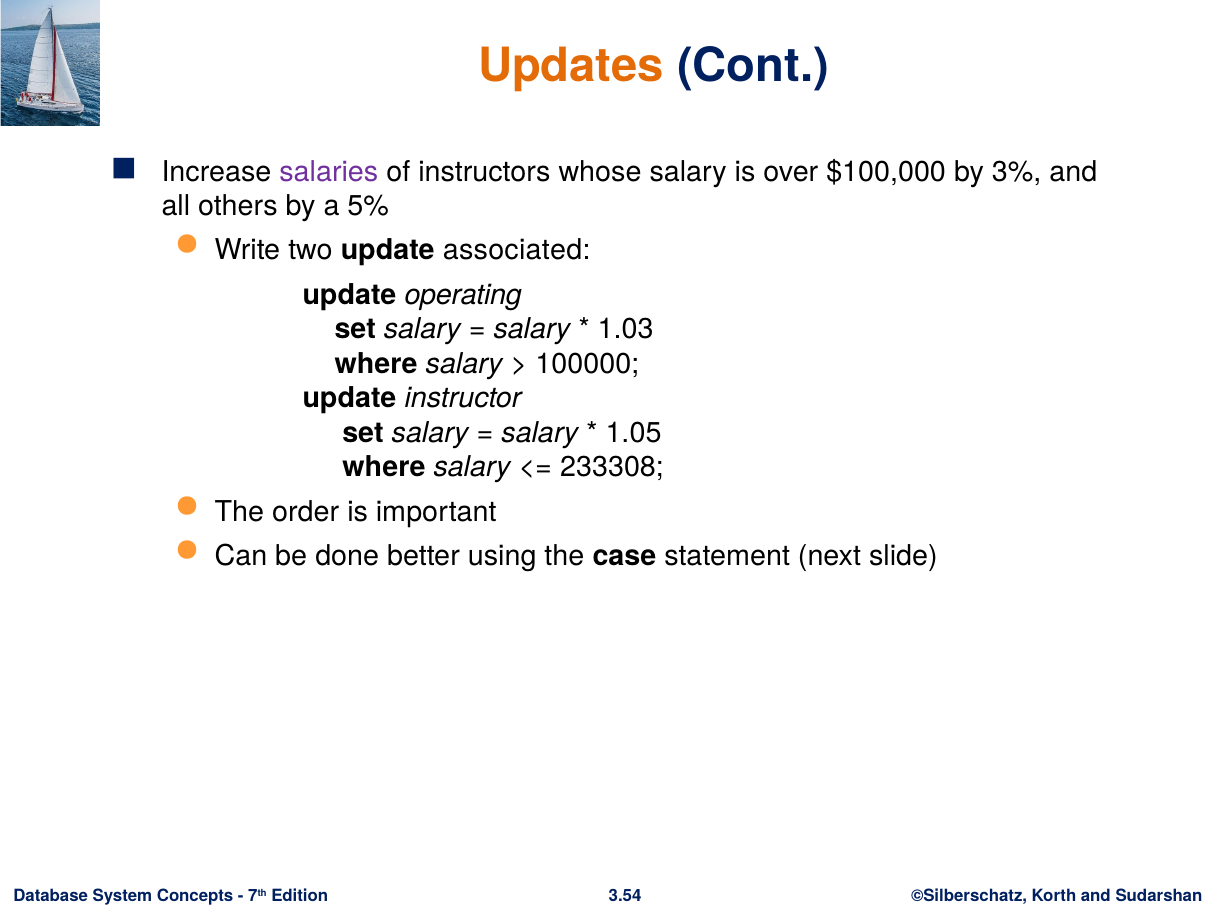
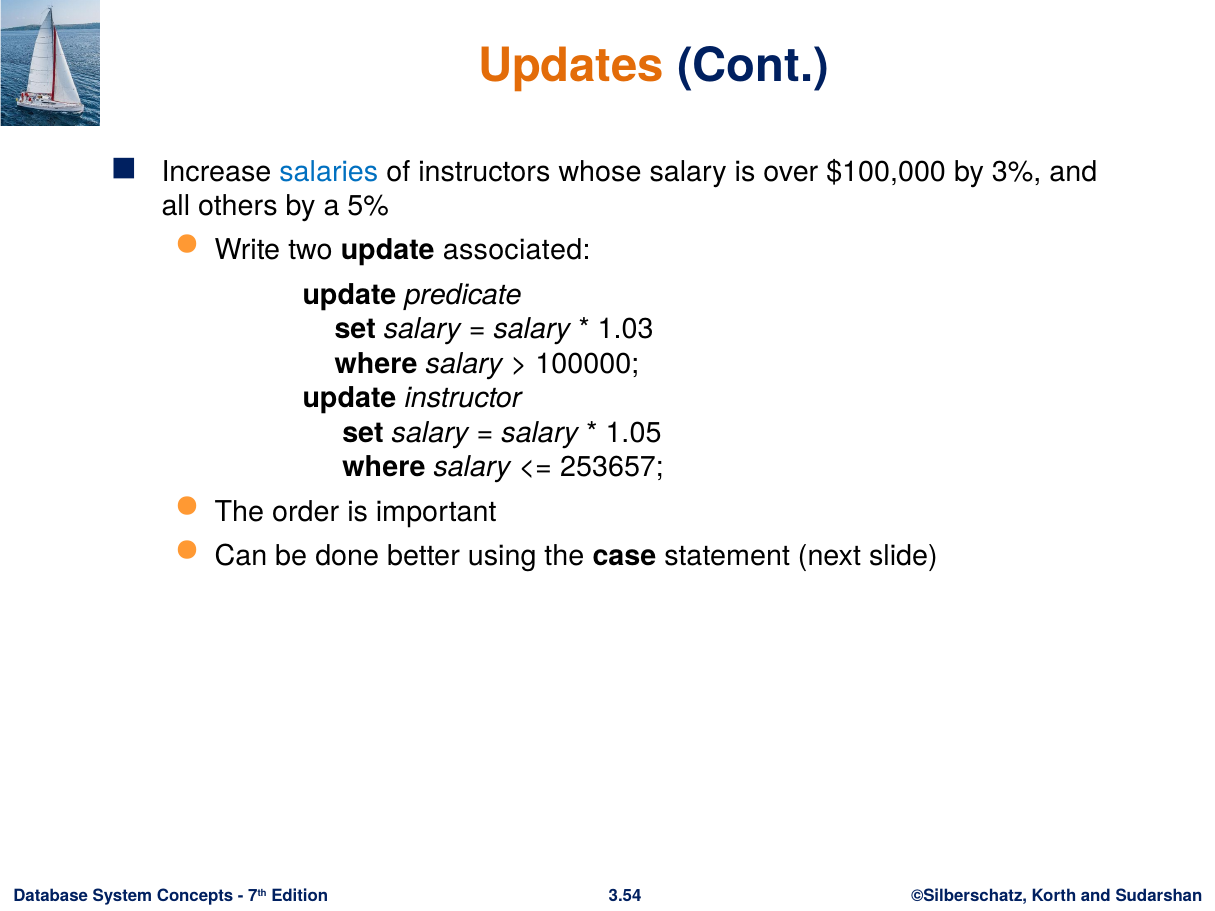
salaries colour: purple -> blue (329, 172)
operating: operating -> predicate (463, 295)
233308: 233308 -> 253657 (612, 467)
